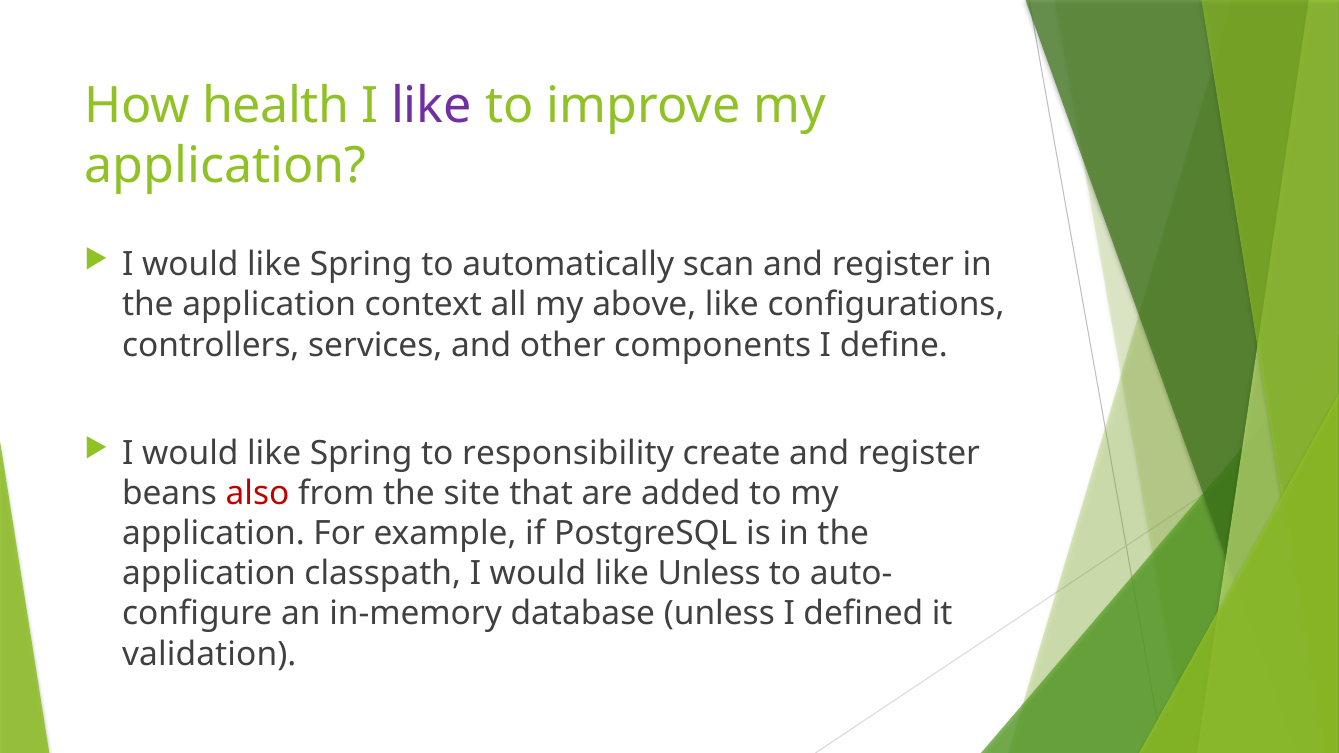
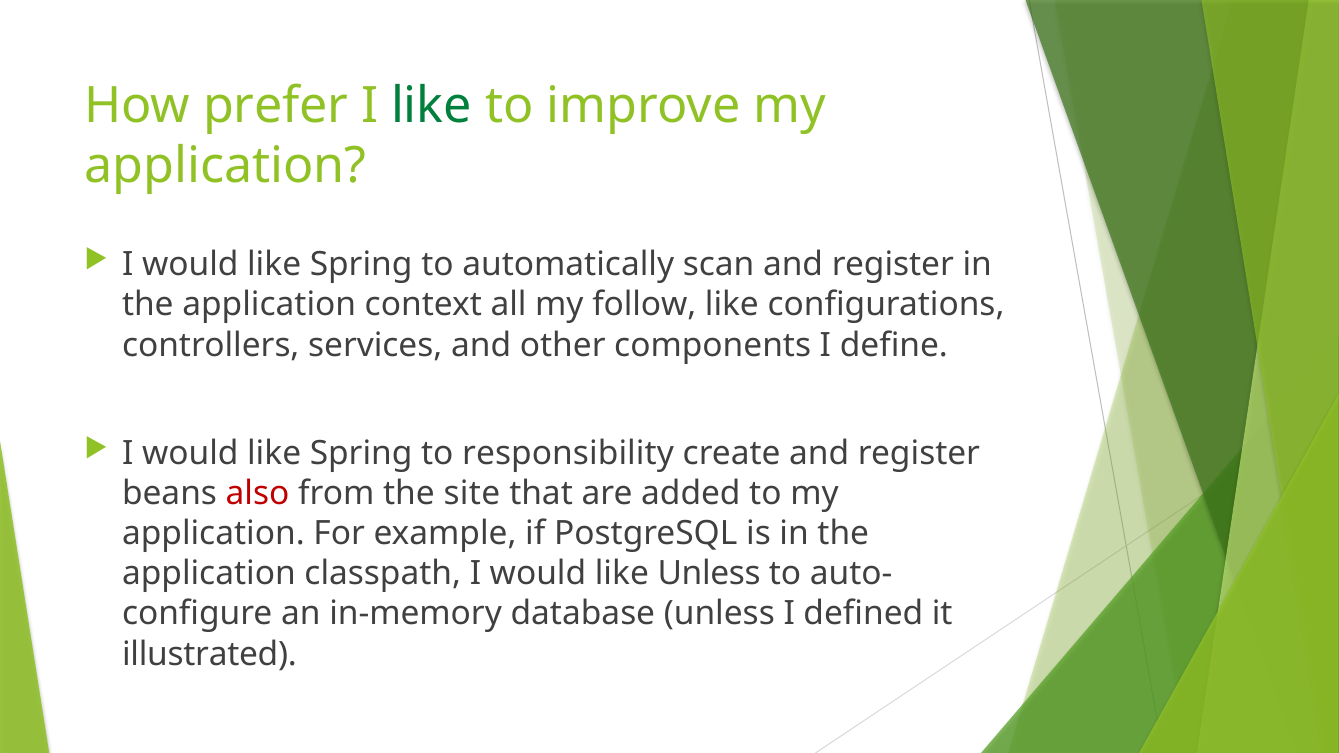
health: health -> prefer (276, 106)
like colour: purple -> green (432, 106)
above: above -> follow (644, 305)
validation: validation -> illustrated (209, 654)
